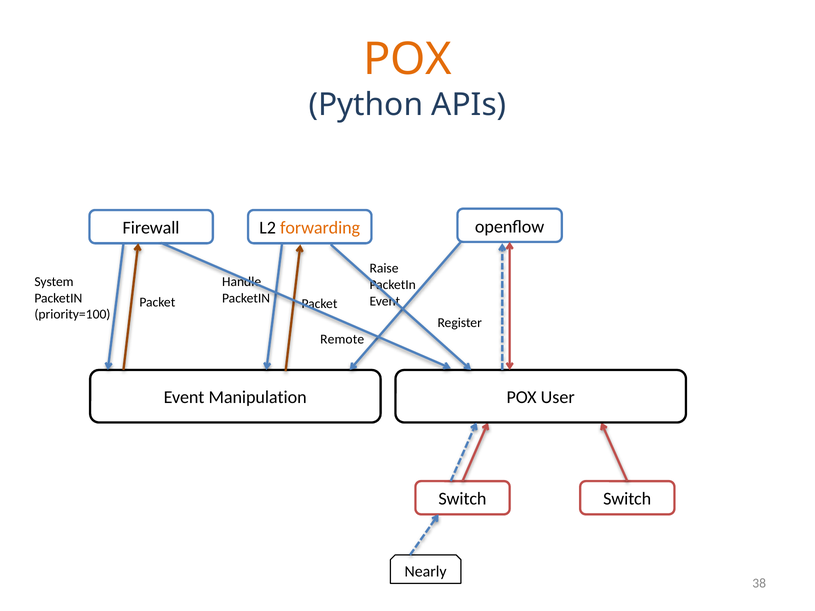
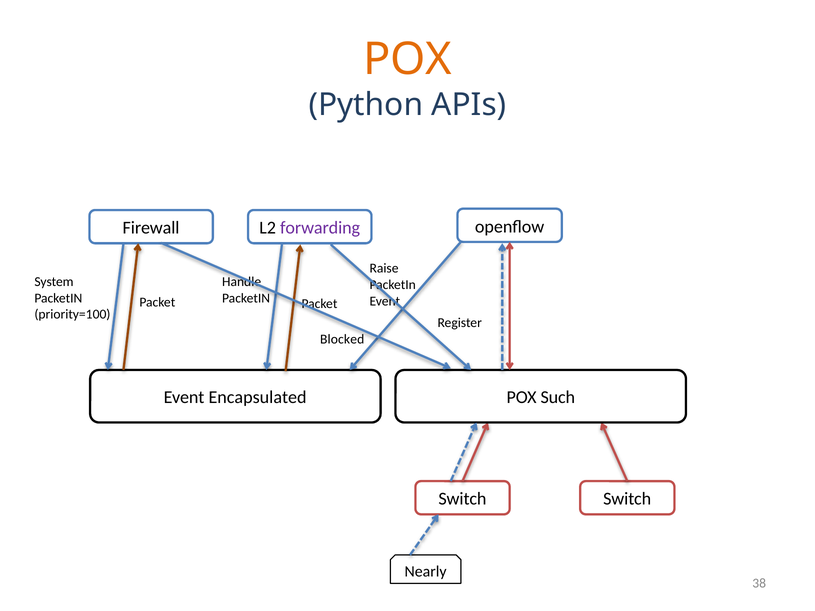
forwarding colour: orange -> purple (320, 228)
Remote: Remote -> Blocked (342, 339)
Manipulation: Manipulation -> Encapsulated (258, 398)
User: User -> Such (558, 398)
